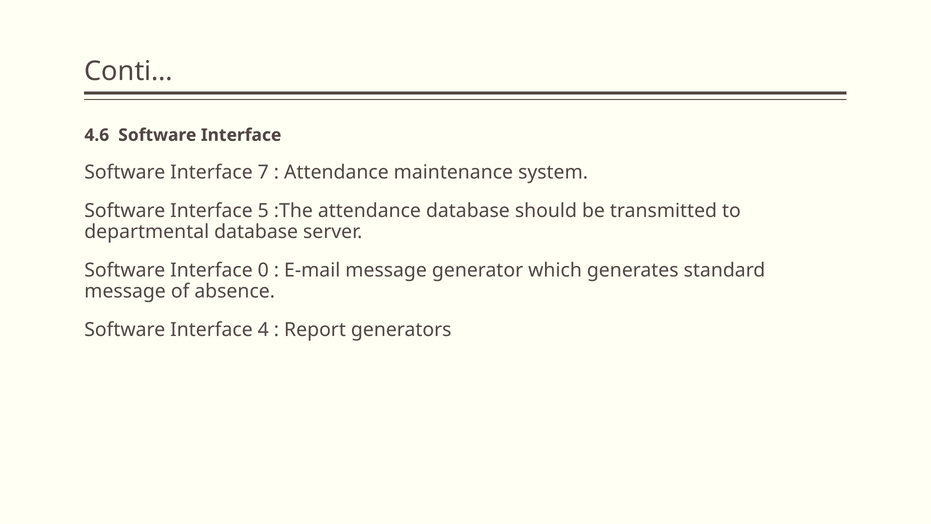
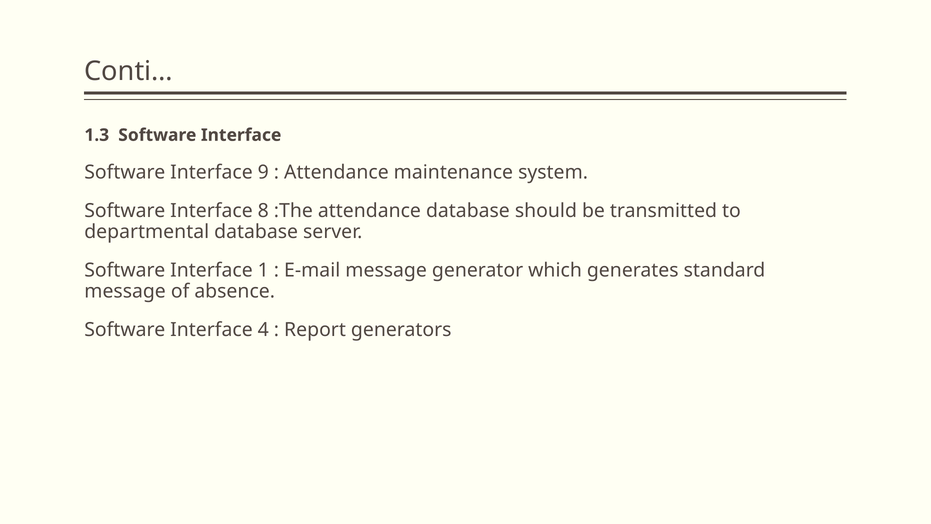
4.6: 4.6 -> 1.3 (97, 135)
7: 7 -> 9 (263, 172)
5: 5 -> 8 (263, 211)
0: 0 -> 1 (263, 270)
